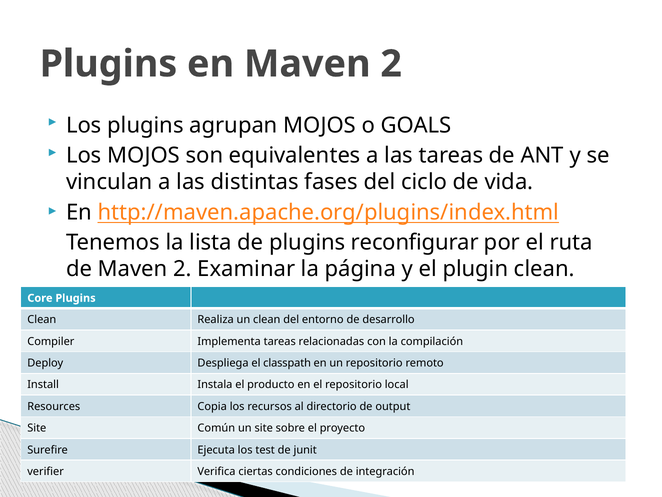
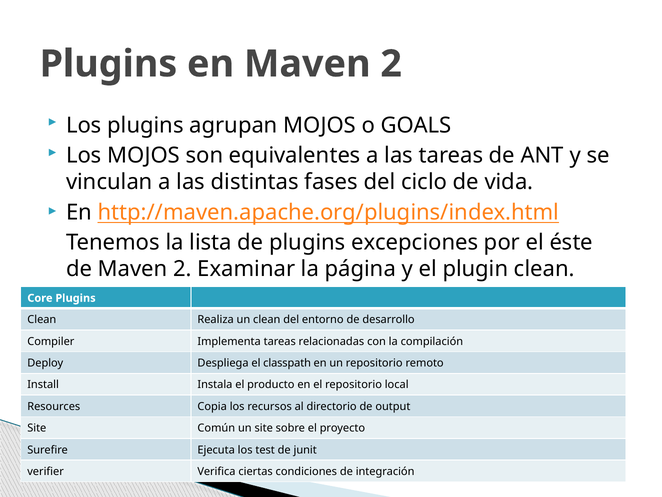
reconfigurar: reconfigurar -> excepciones (415, 242)
ruta: ruta -> éste (571, 242)
